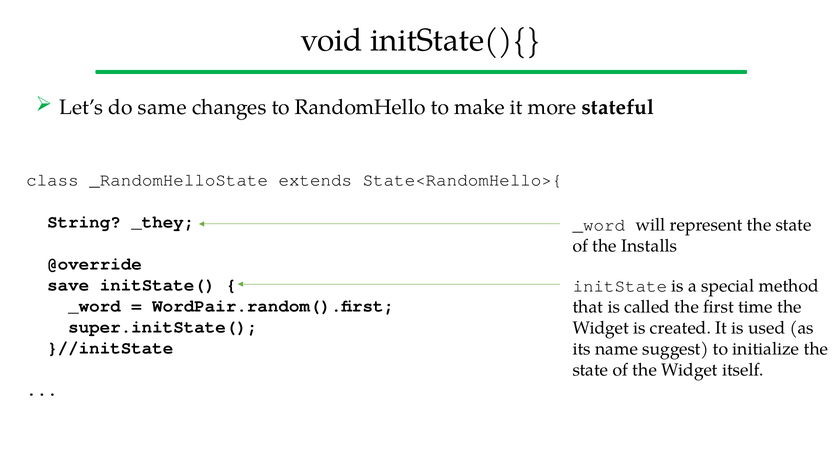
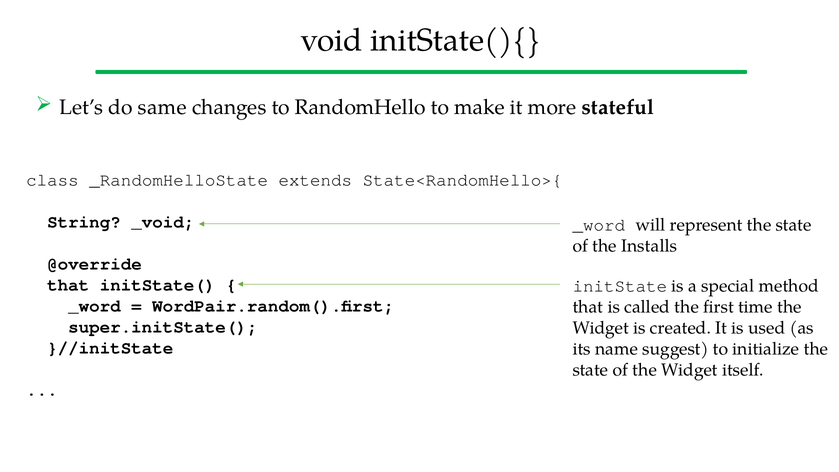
_they: _they -> _void (163, 222)
save: save -> that (68, 285)
